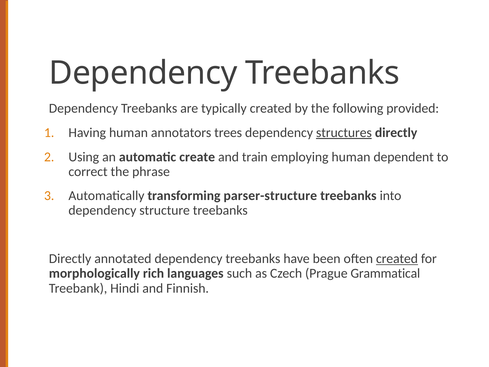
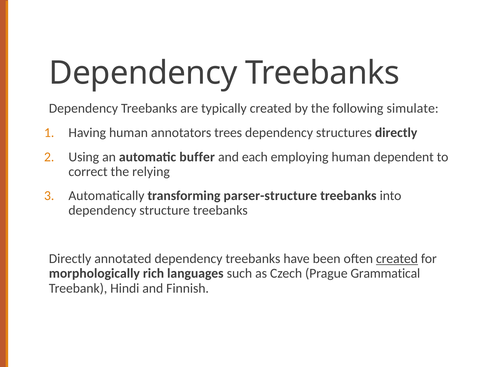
provided: provided -> simulate (413, 108)
structures underline: present -> none (344, 133)
create: create -> buffer (197, 157)
train: train -> each (255, 157)
phrase: phrase -> relying (151, 171)
